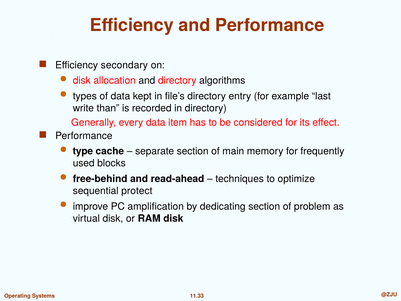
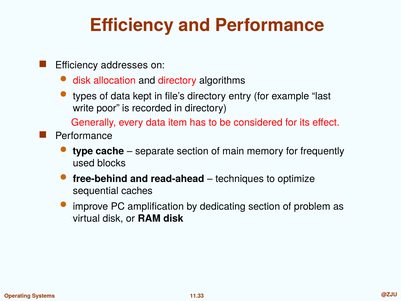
secondary: secondary -> addresses (124, 65)
than: than -> poor (108, 108)
protect: protect -> caches (137, 191)
